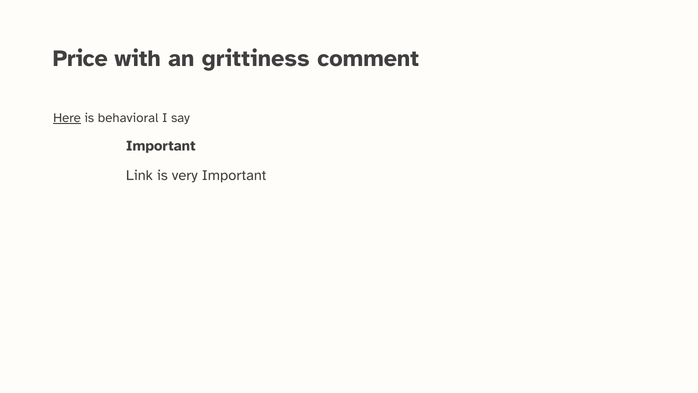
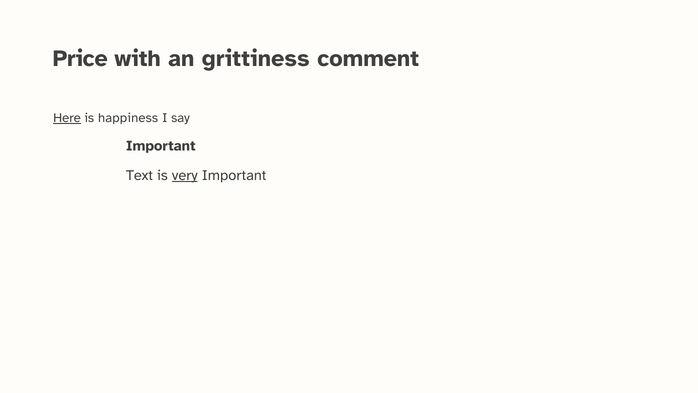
behavioral: behavioral -> happiness (128, 118)
Link: Link -> Text (139, 175)
very underline: none -> present (185, 175)
